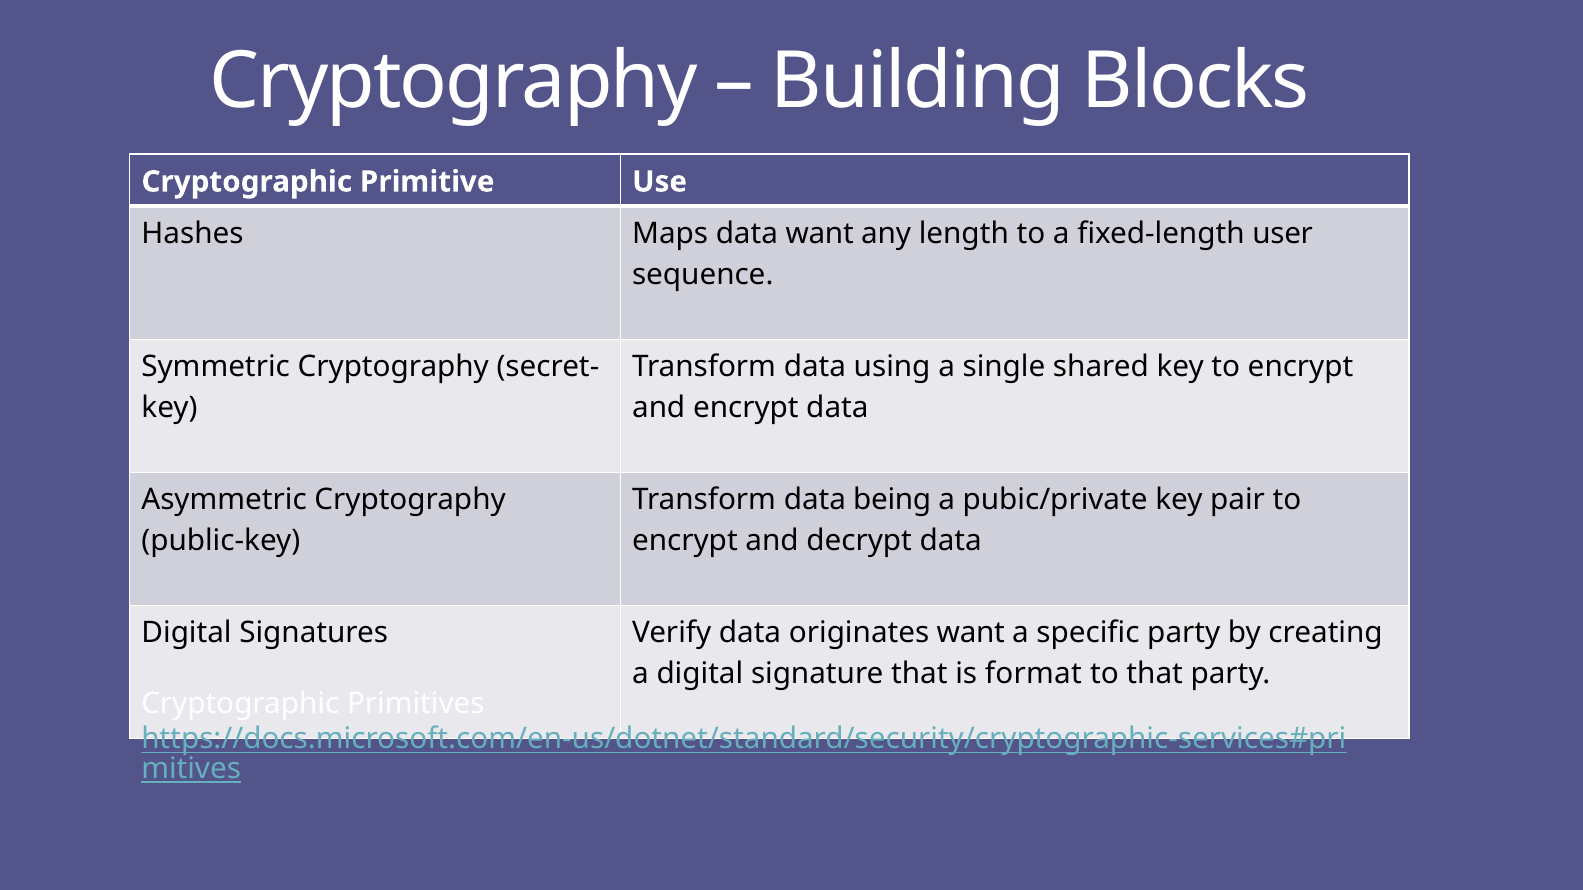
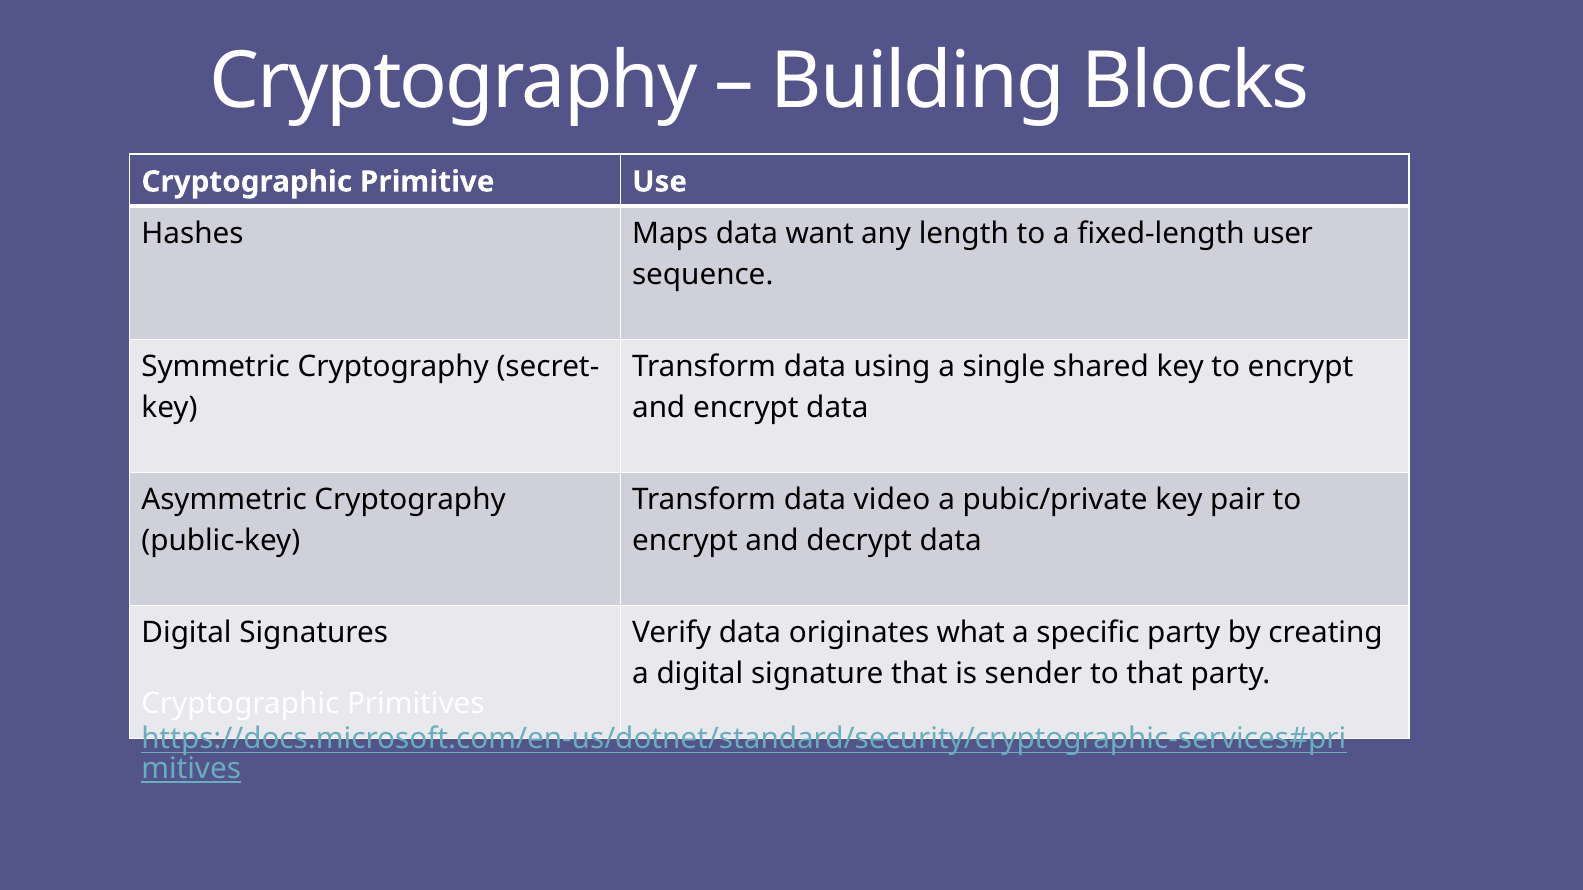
being: being -> video (892, 500)
originates want: want -> what (971, 633)
format: format -> sender (1033, 674)
